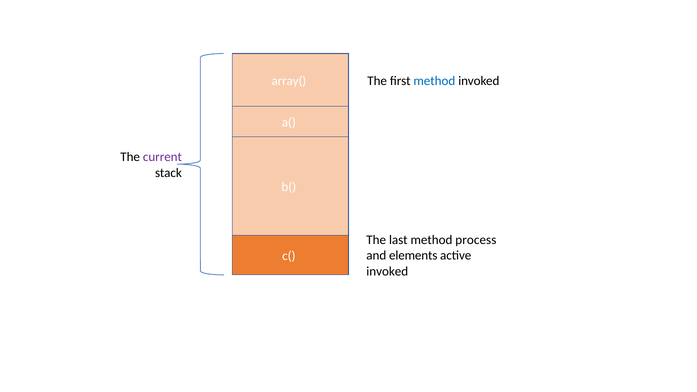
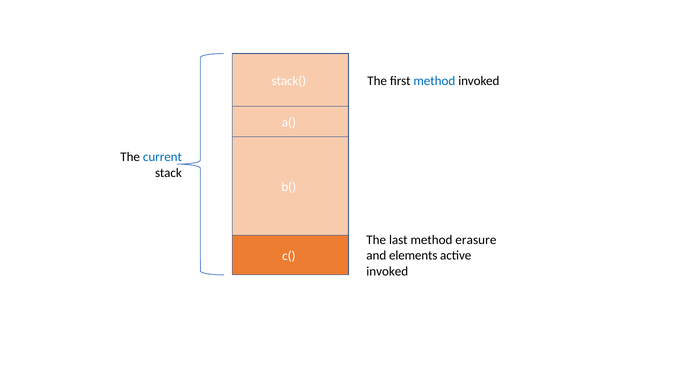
array(: array( -> stack( (289, 81)
current colour: purple -> blue (162, 157)
process: process -> erasure (476, 240)
